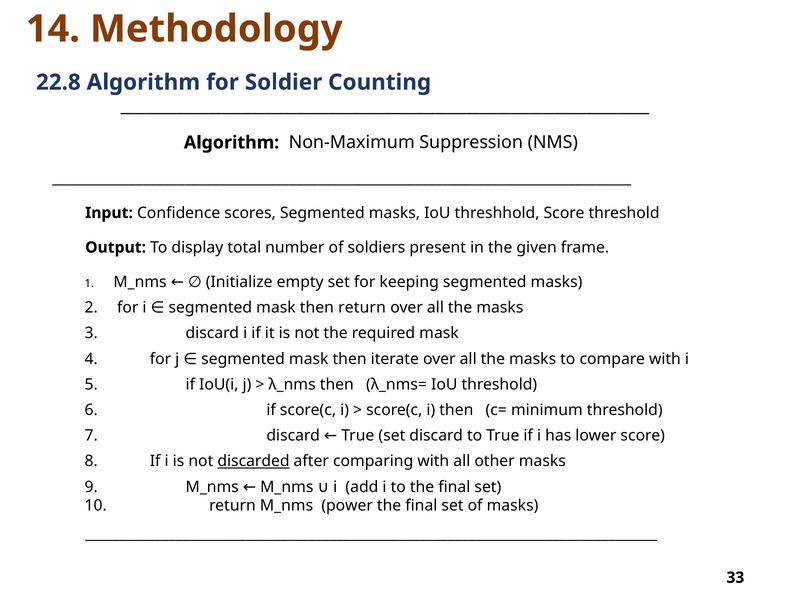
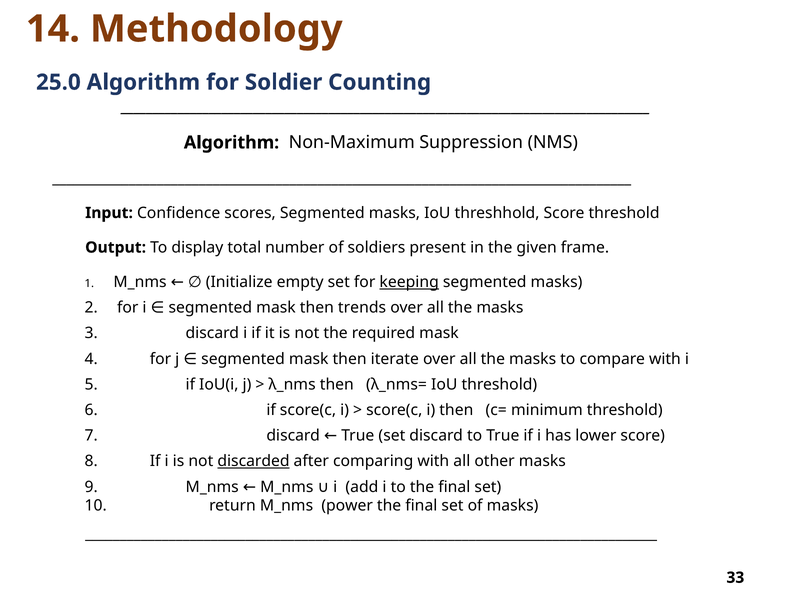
22.8: 22.8 -> 25.0 (58, 82)
keeping underline: none -> present (409, 282)
then return: return -> trends (362, 308)
